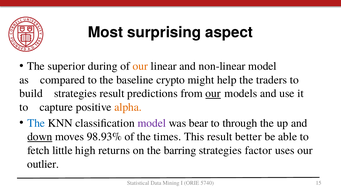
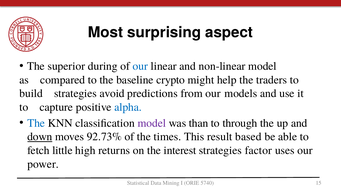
our colour: orange -> blue (140, 66)
...strategies result: result -> avoid (112, 93)
our underline: present -> none (213, 93)
alpha colour: orange -> blue (128, 107)
bear: bear -> than (199, 123)
98.93%: 98.93% -> 92.73% (104, 137)
better: better -> based (248, 137)
barring: barring -> interest (180, 150)
outlier: outlier -> power (43, 164)
